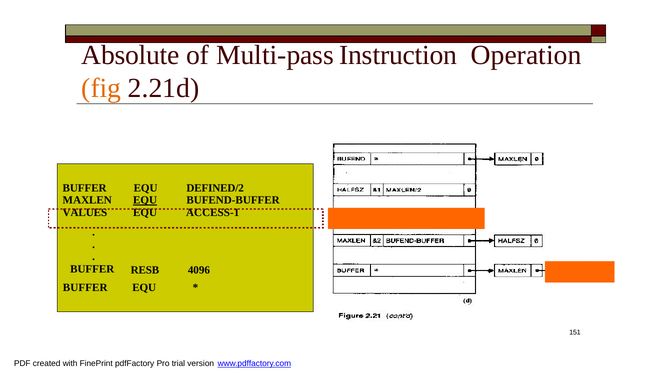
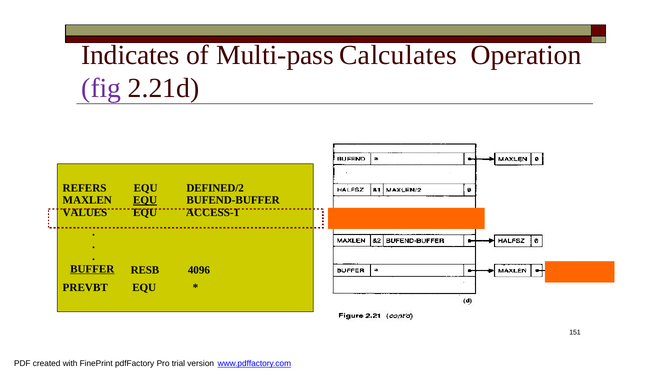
Absolute: Absolute -> Indicates (130, 55)
Instruction: Instruction -> Calculates (398, 55)
fig colour: orange -> purple (101, 88)
BUFFER: BUFFER -> REFERS (85, 188)
BUFFER underline: none -> present (92, 269)
BUFFER: BUFFER -> PREVBT (85, 288)
